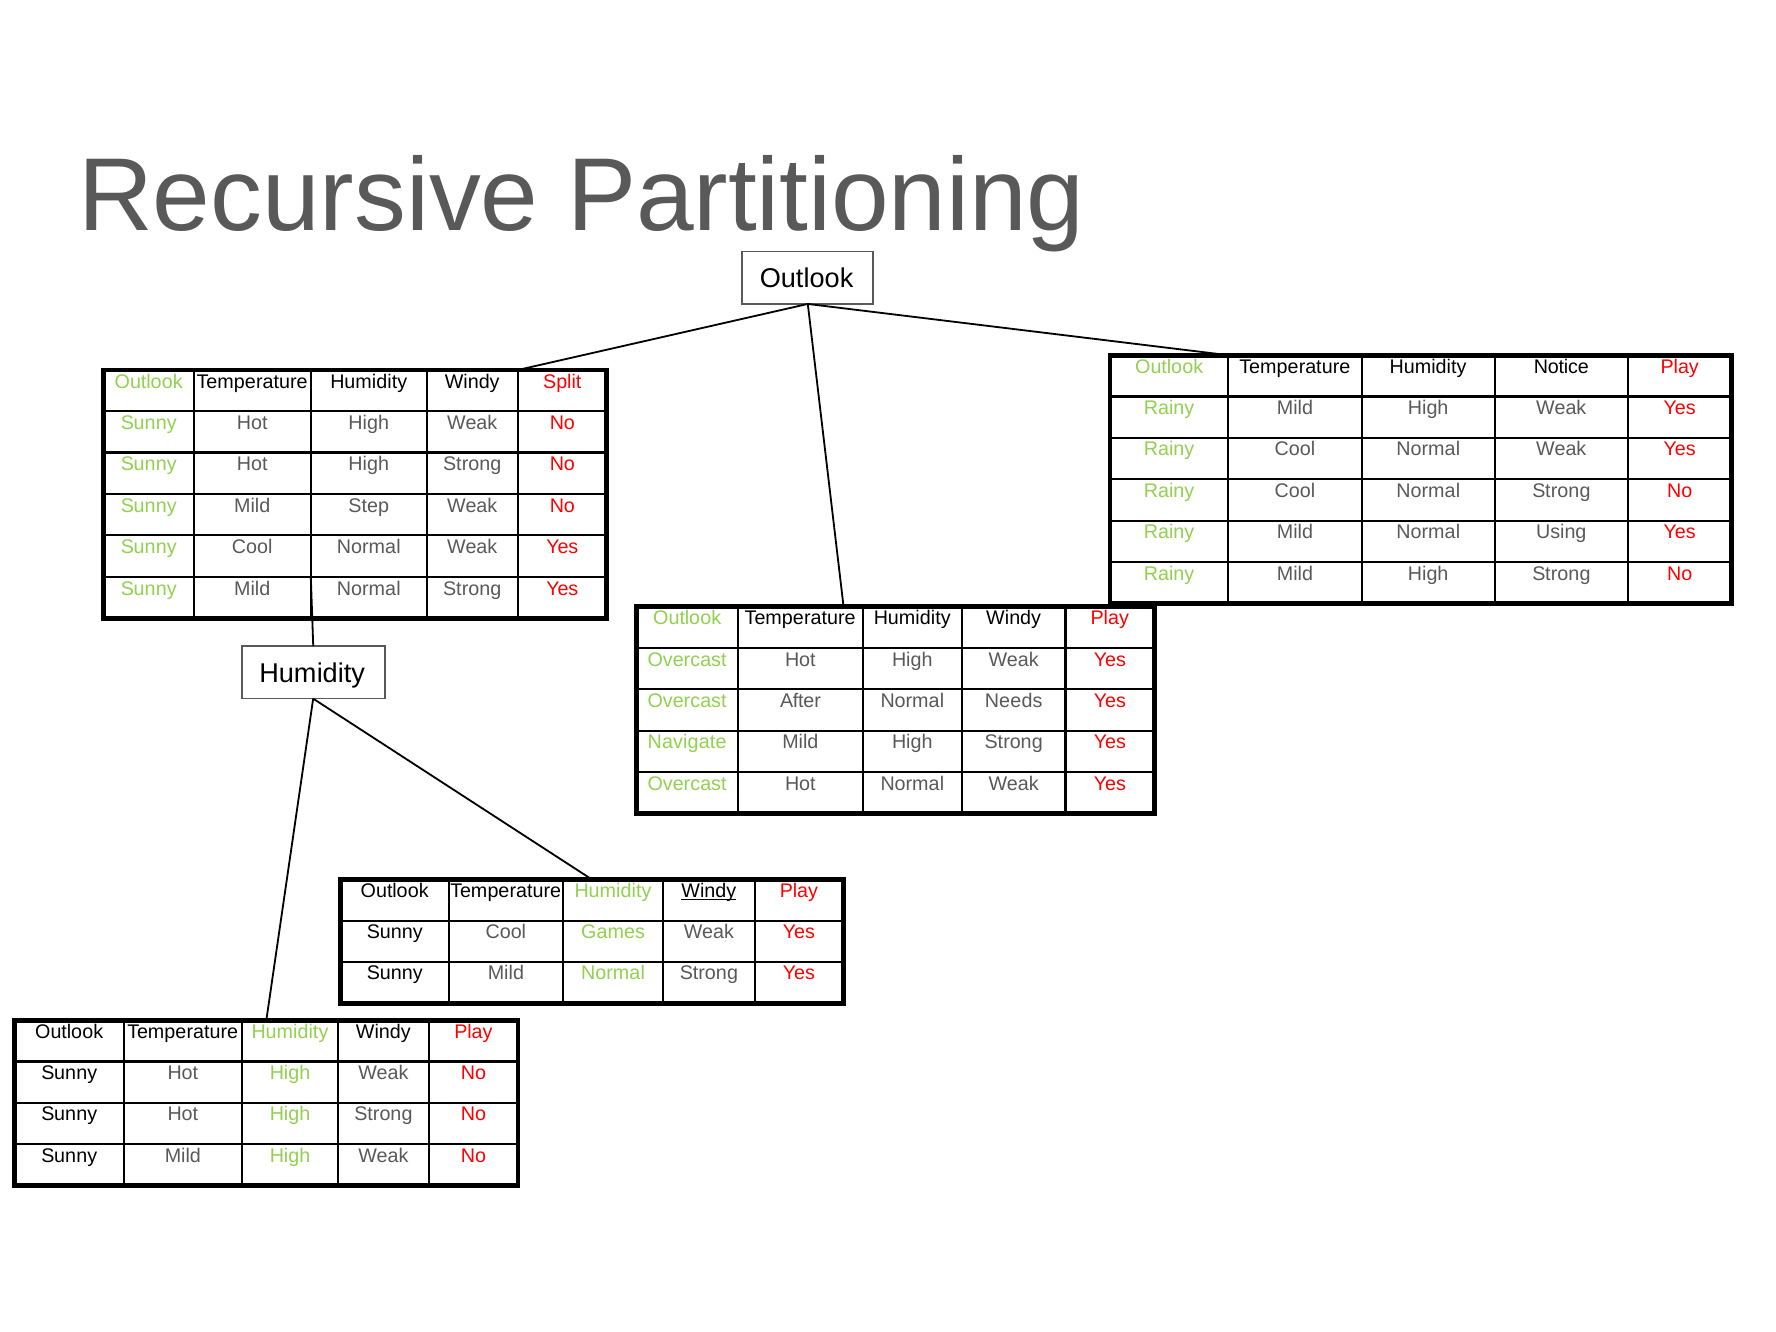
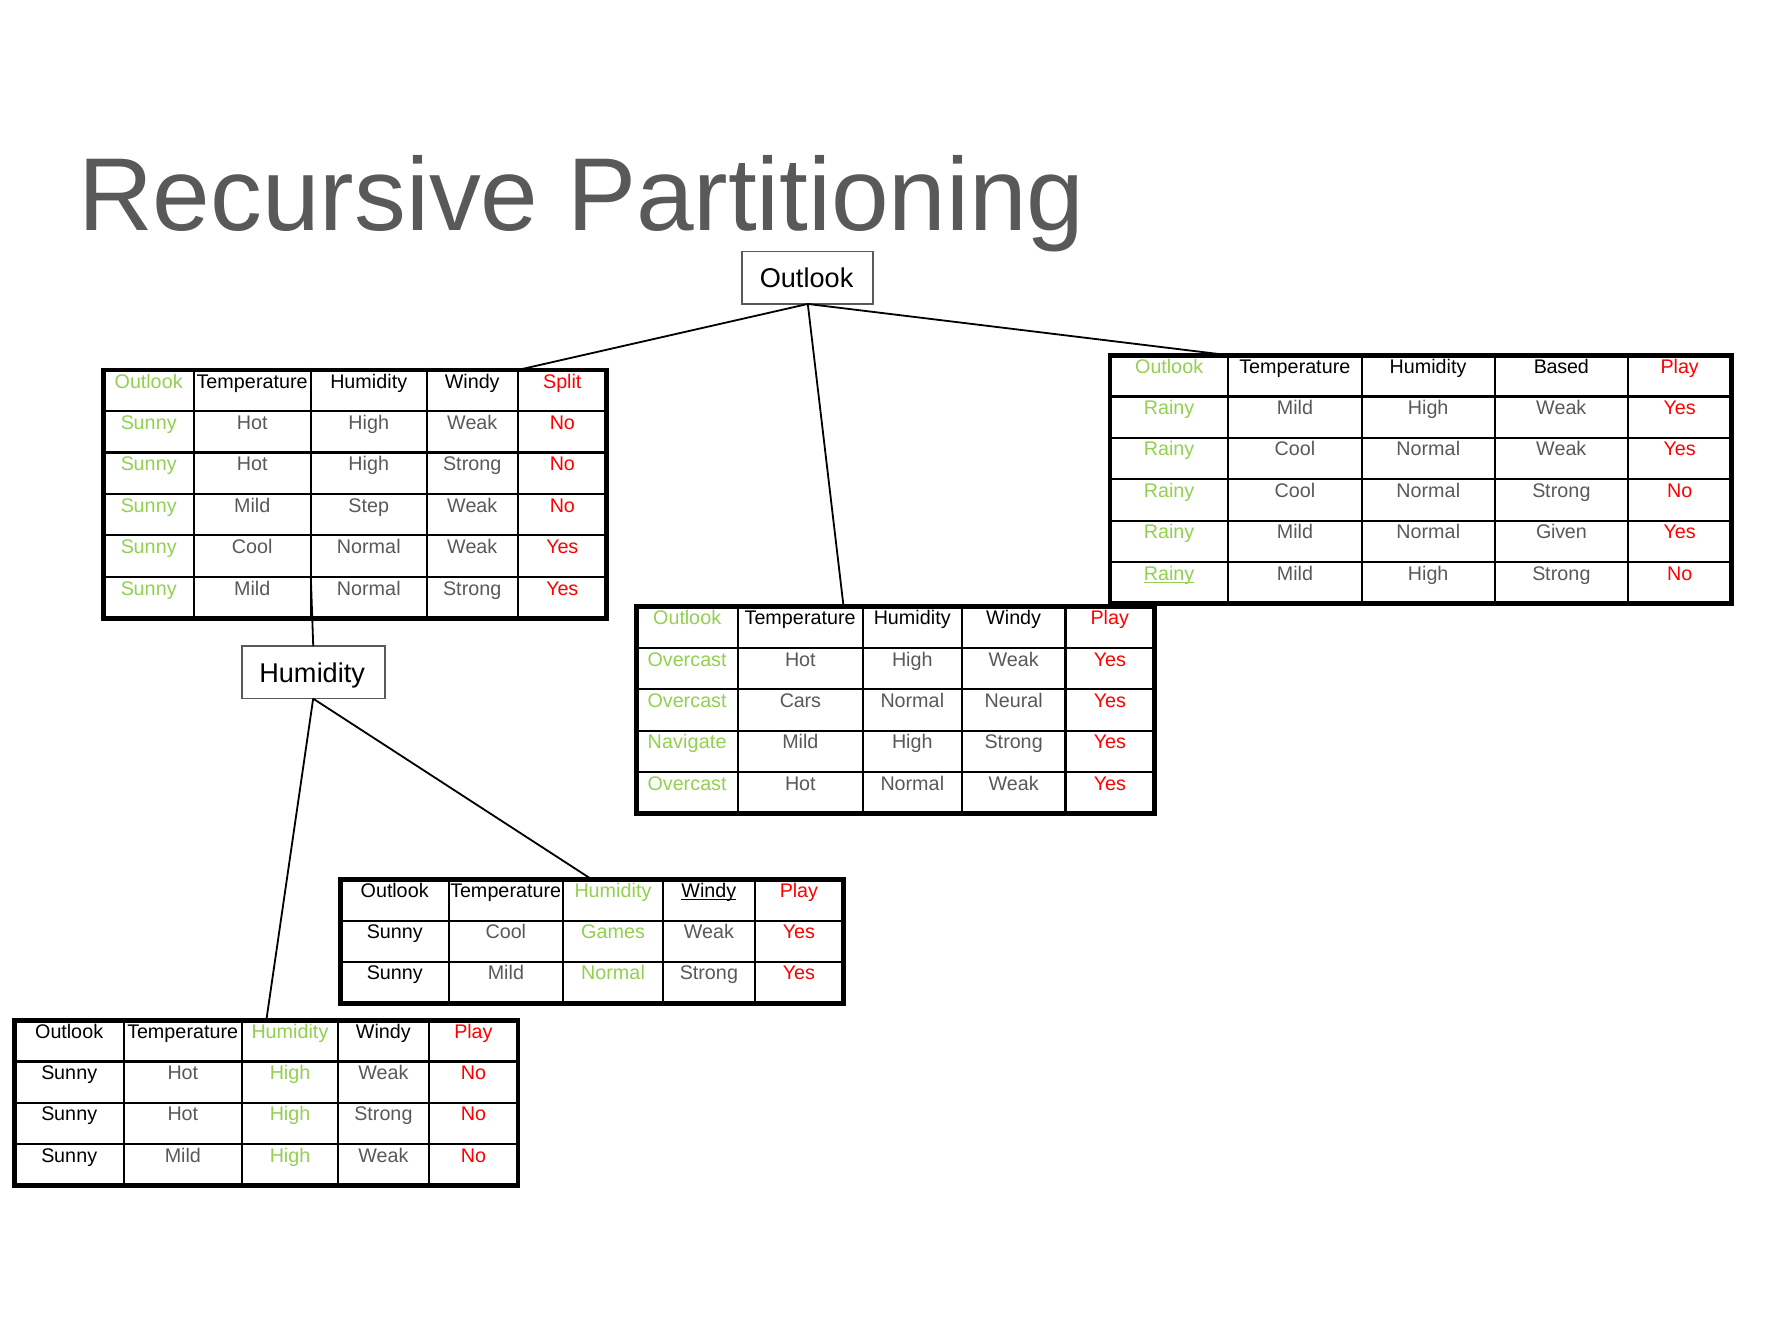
Notice: Notice -> Based (1561, 367)
Using: Using -> Given (1561, 532)
Rainy underline: none -> present (1169, 574)
After: After -> Cars (800, 701)
Needs: Needs -> Neural (1014, 701)
